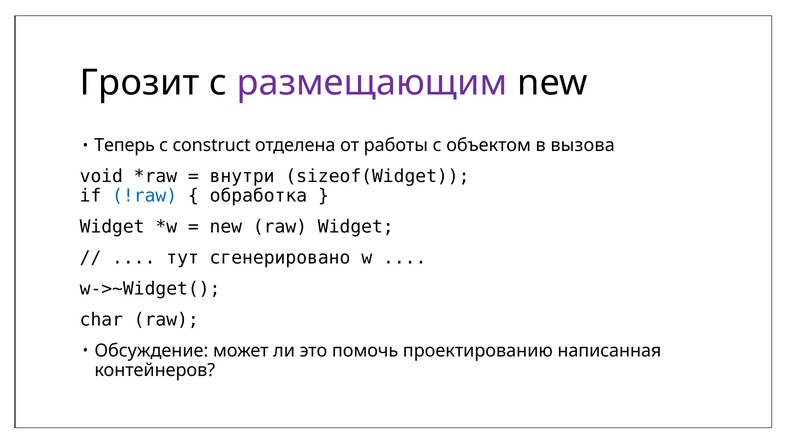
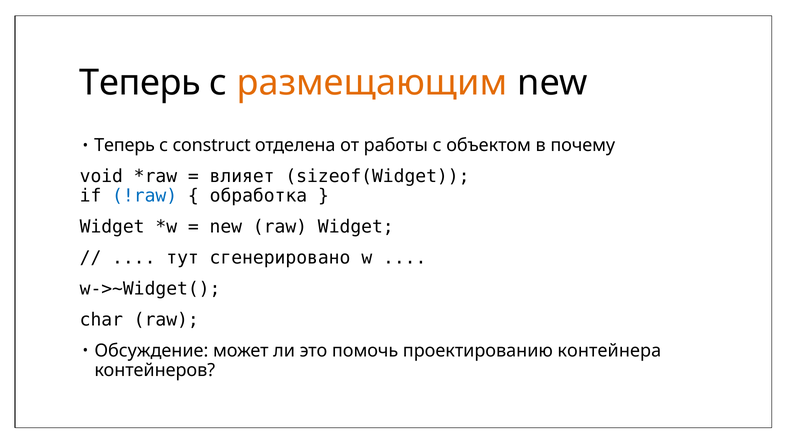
Грозит: Грозит -> Теперь (140, 83)
размещающим colour: purple -> orange (372, 83)
вызова: вызова -> почему (583, 145)
внутри: внутри -> влияет (242, 176)
написанная: написанная -> контейнера (609, 351)
